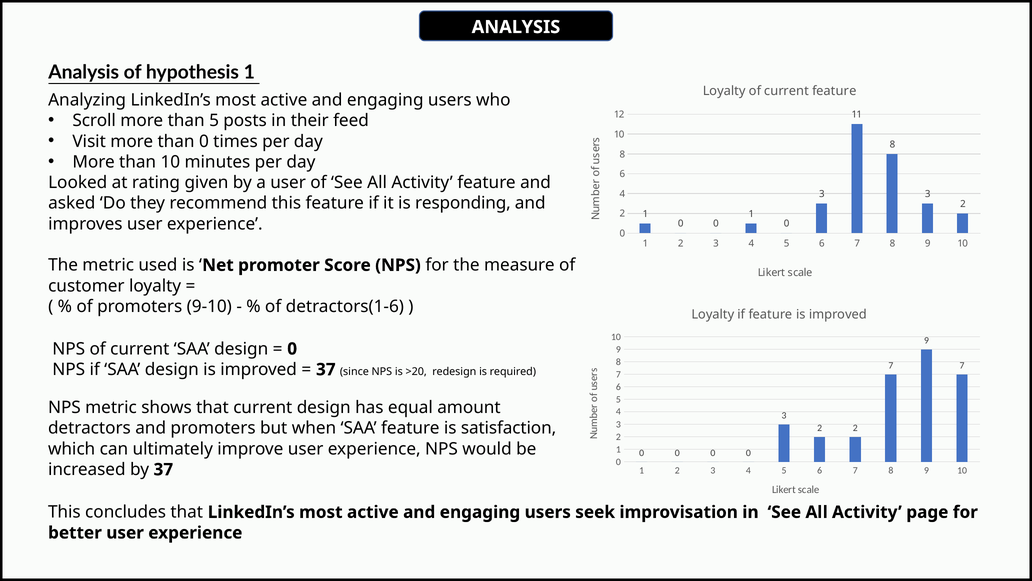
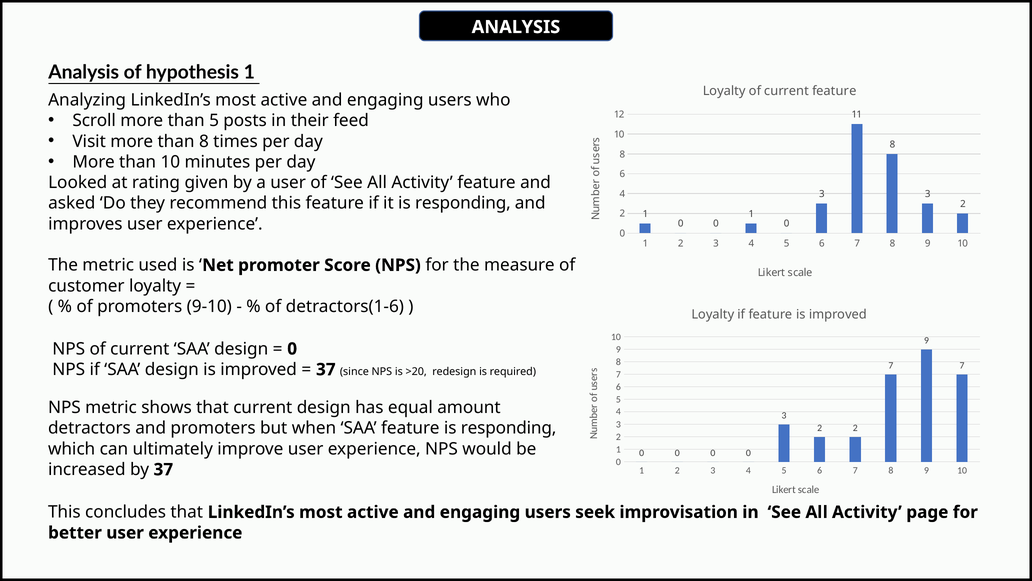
than 0: 0 -> 8 (204, 141)
feature is satisfaction: satisfaction -> responding (509, 428)
